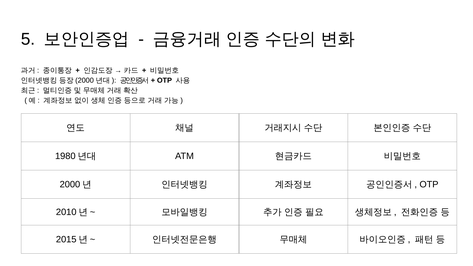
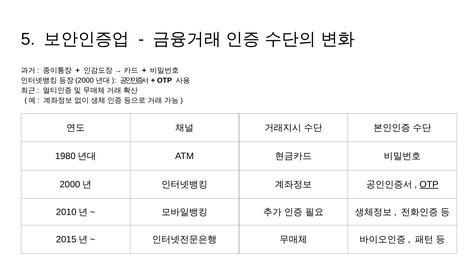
OTP underline: none -> present (429, 184)
